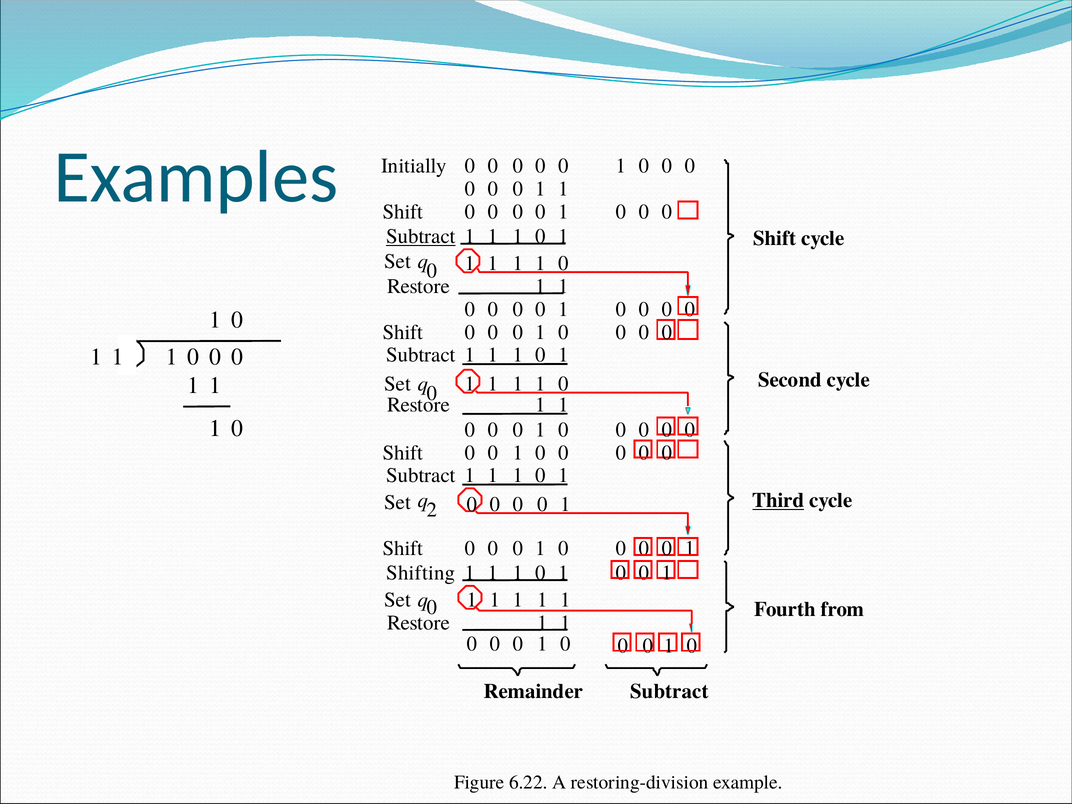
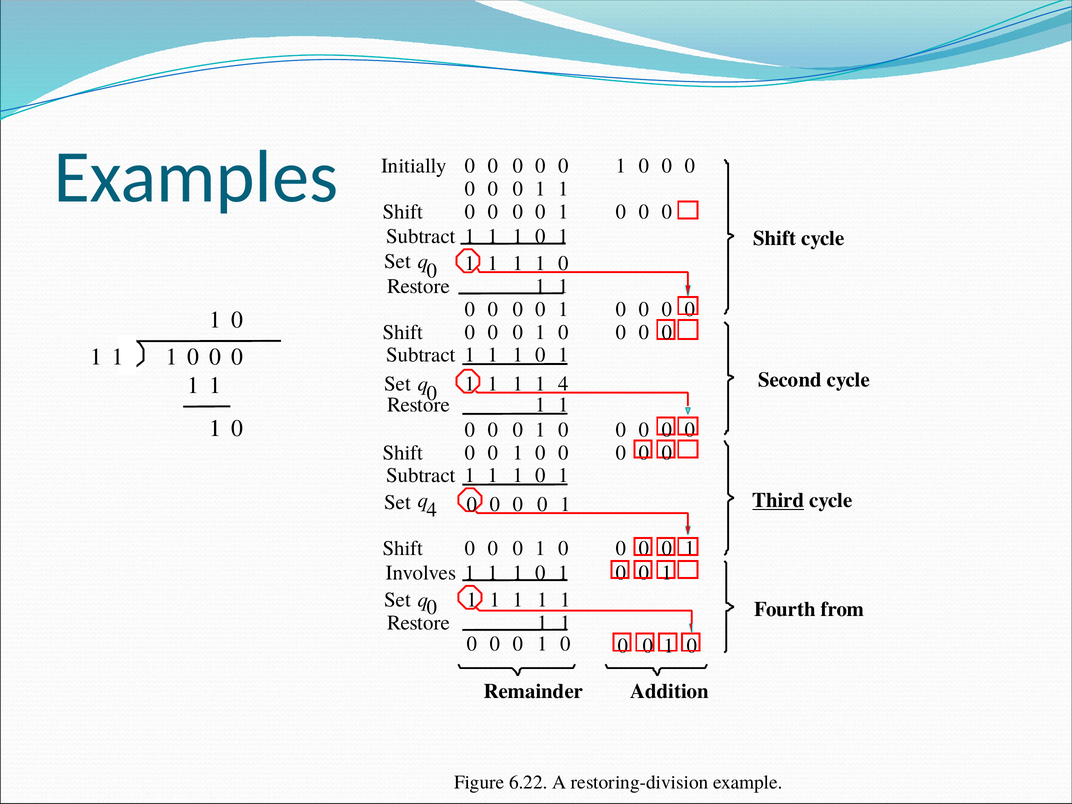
Subtract underline: present -> none (421, 237)
0: 0 -> 4 (564, 384)
q 2: 2 -> 4 (432, 510)
Shifting: Shifting -> Involves (421, 573)
Subtract: Subtract -> Addition (670, 692)
